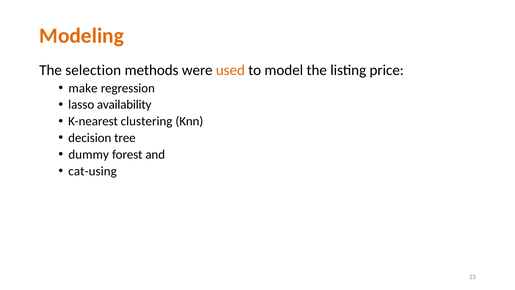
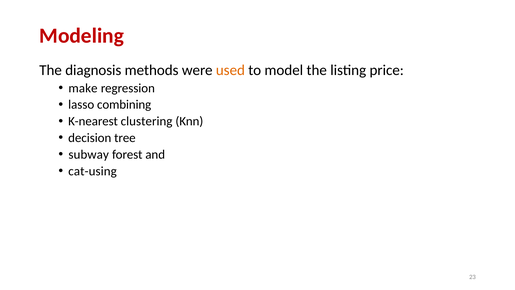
Modeling colour: orange -> red (82, 36)
selection: selection -> diagnosis (93, 70)
availability: availability -> combining (124, 105)
dummy: dummy -> subway (89, 154)
